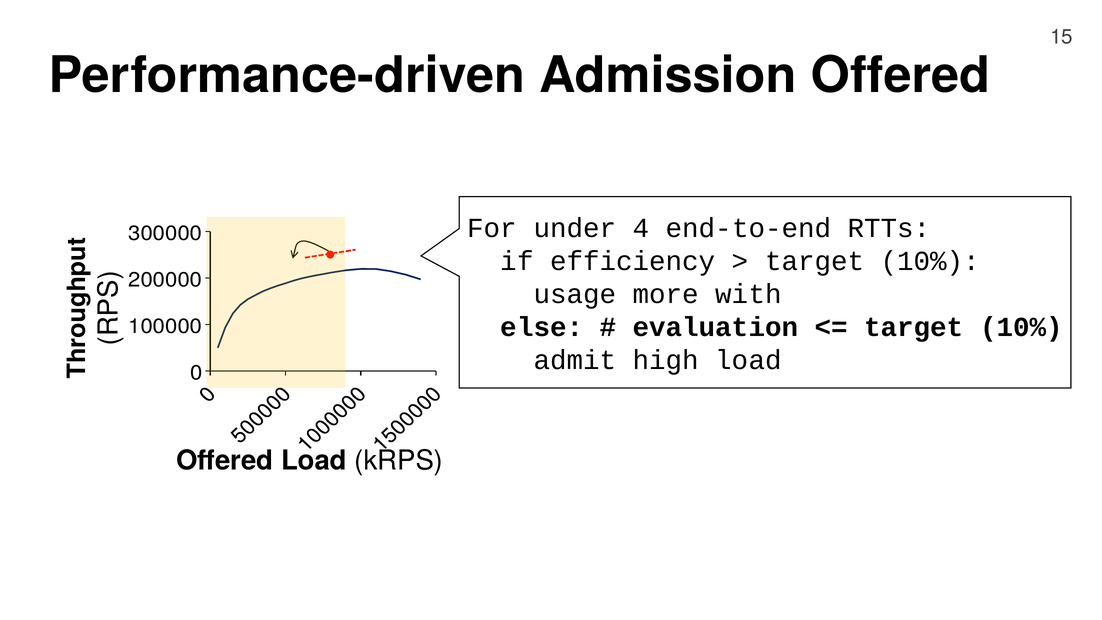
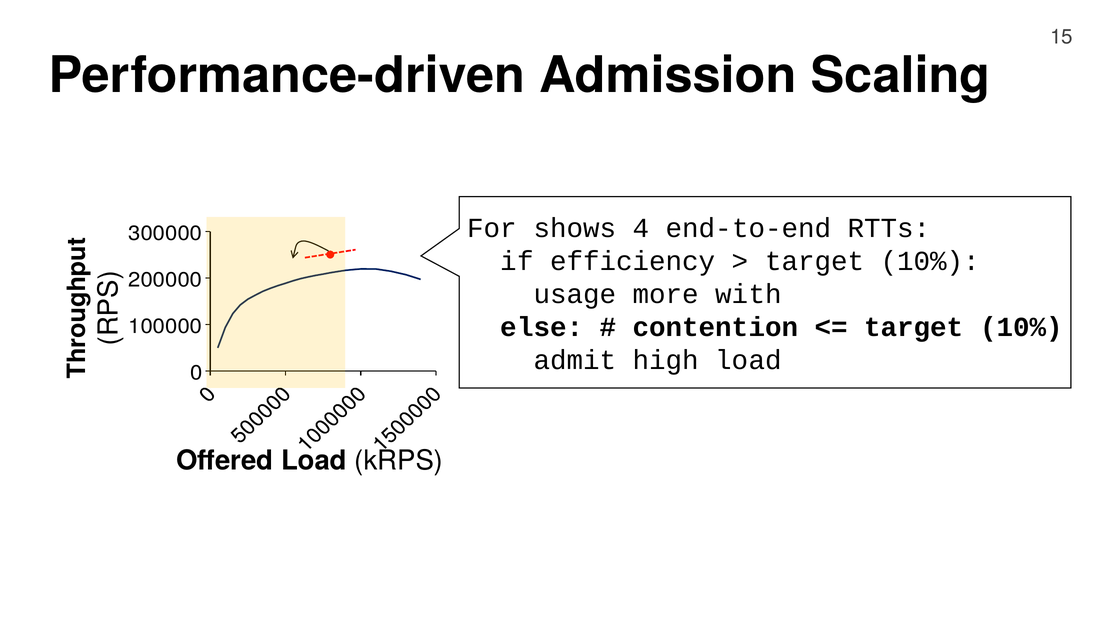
Admission Offered: Offered -> Scaling (901, 76)
under: under -> shows (575, 228)
evaluation: evaluation -> contention (715, 327)
